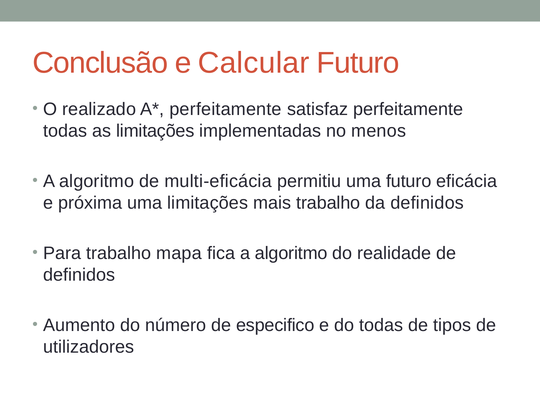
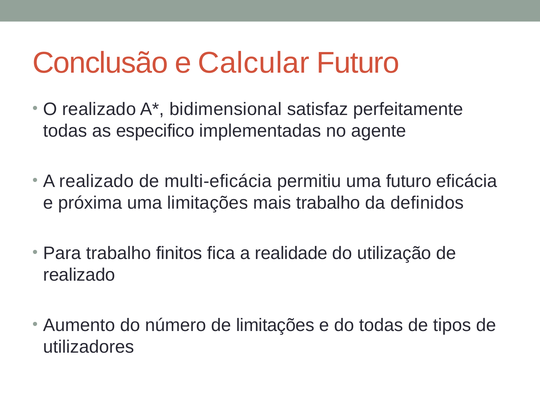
perfeitamente: perfeitamente -> bidimensional (226, 109)
as limitações: limitações -> especifico (155, 131)
menos: menos -> agente (379, 131)
algoritmo: algoritmo -> realizado (97, 181)
mapa: mapa -> finitos (179, 253)
fica a algoritmo: algoritmo -> realidade (291, 253)
realidade: realidade -> utilização (394, 253)
definidos: definidos -> realizado (79, 275)
de especifico: especifico -> limitações (275, 325)
